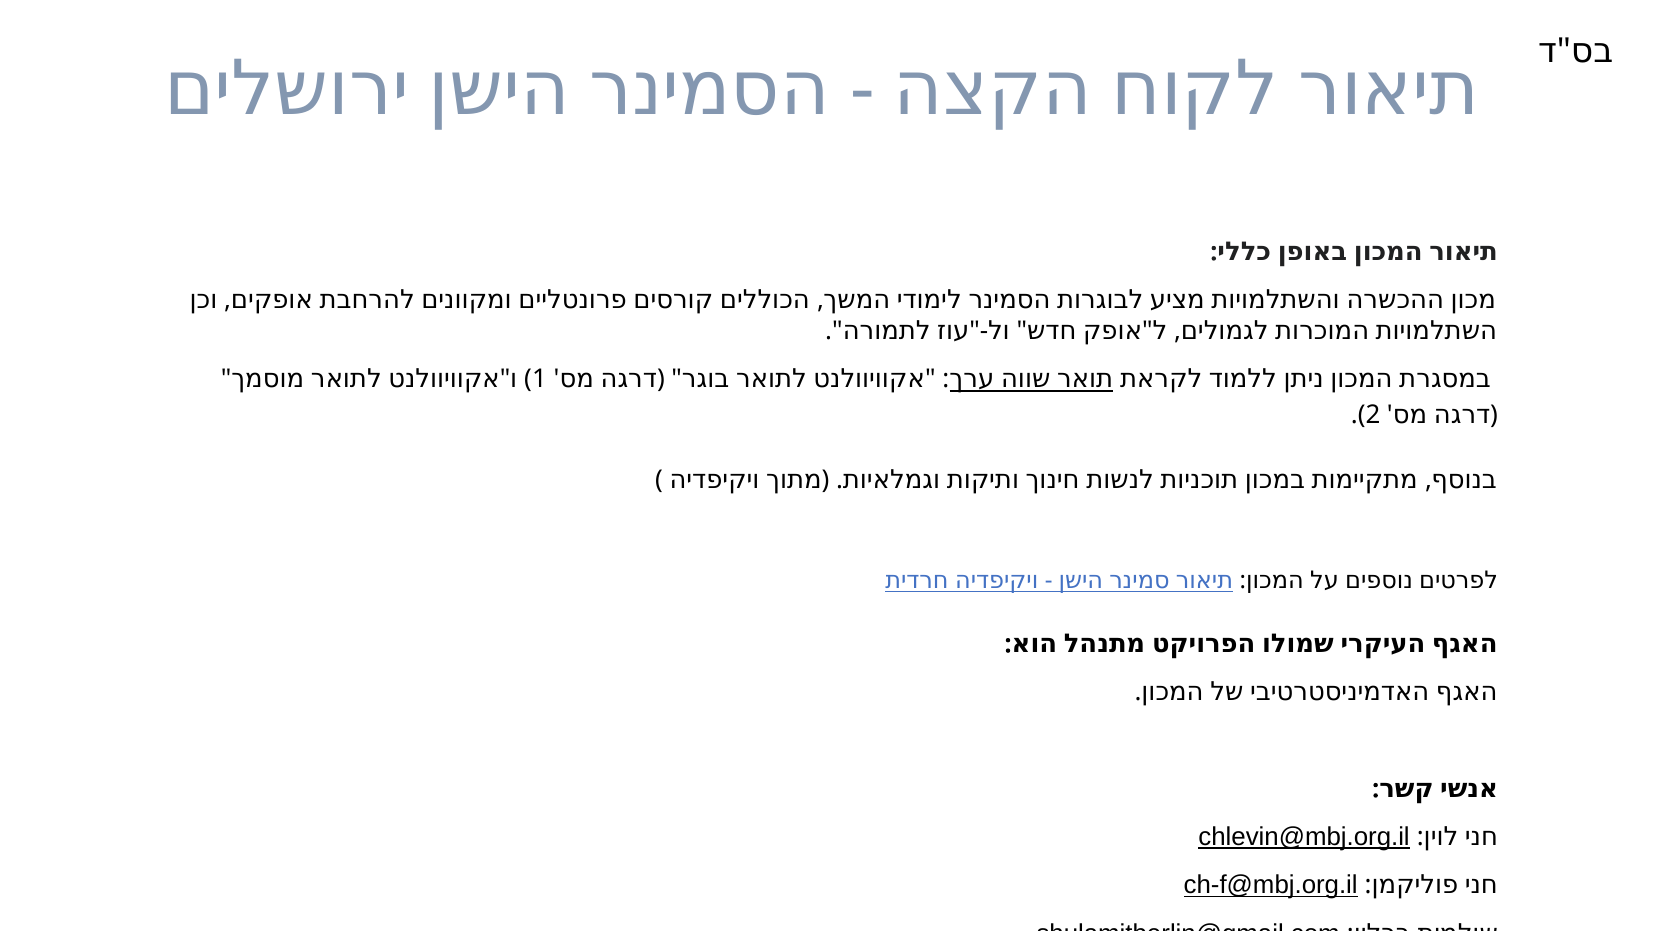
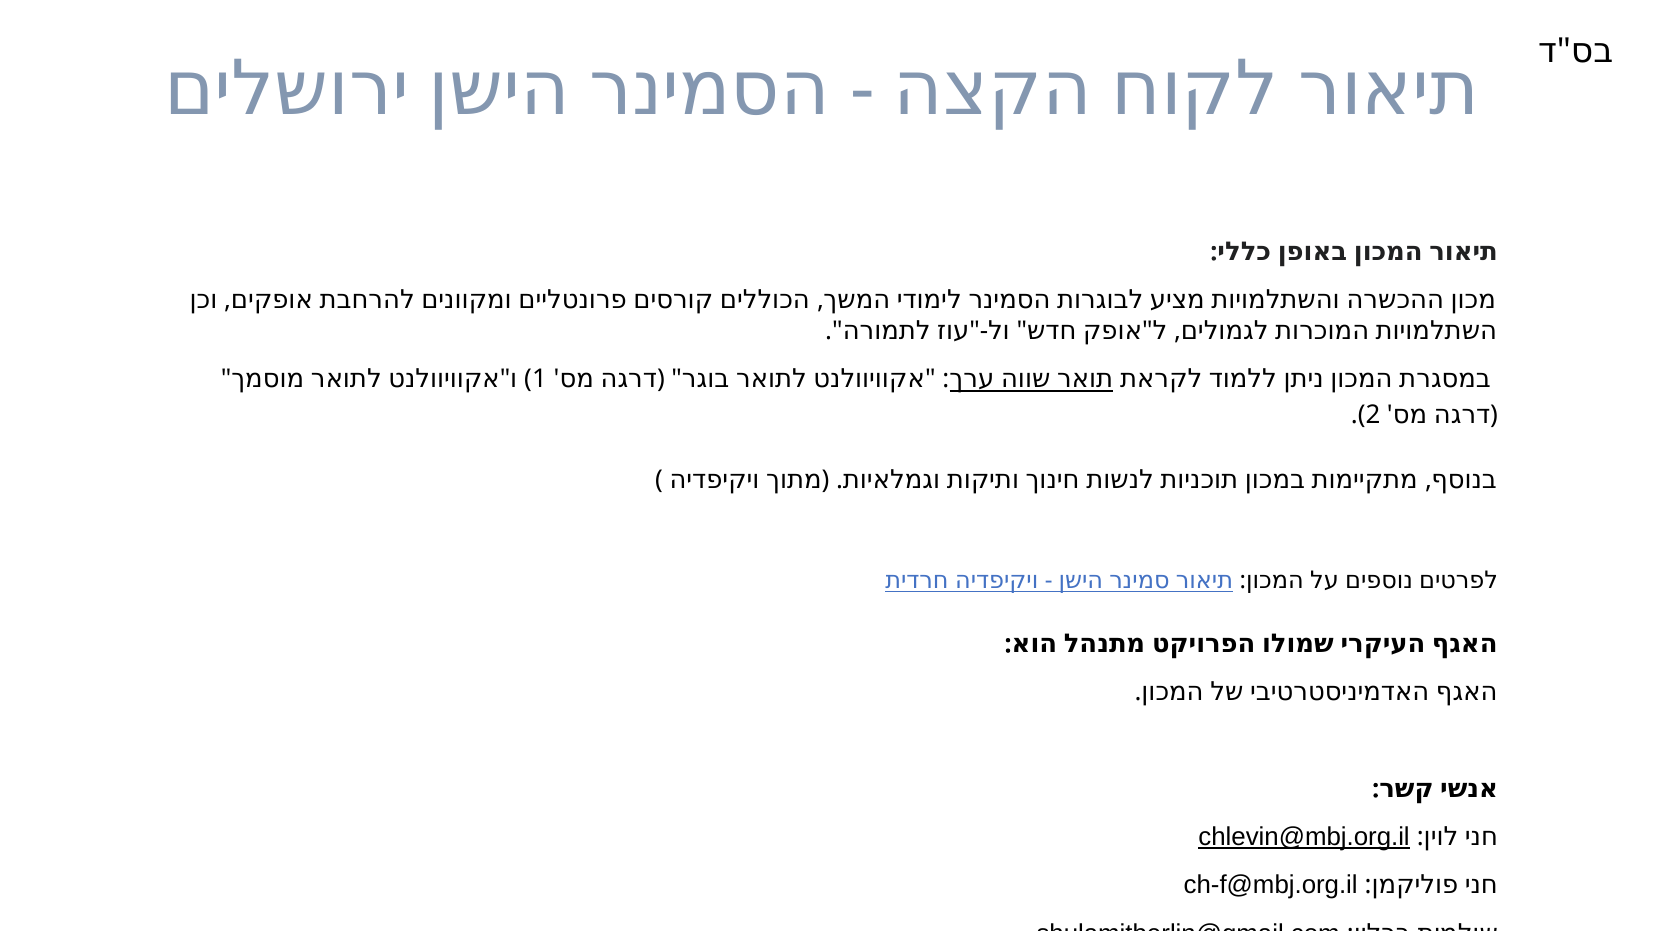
ch-f@mbj.org.il underline: present -> none (1271, 886)
